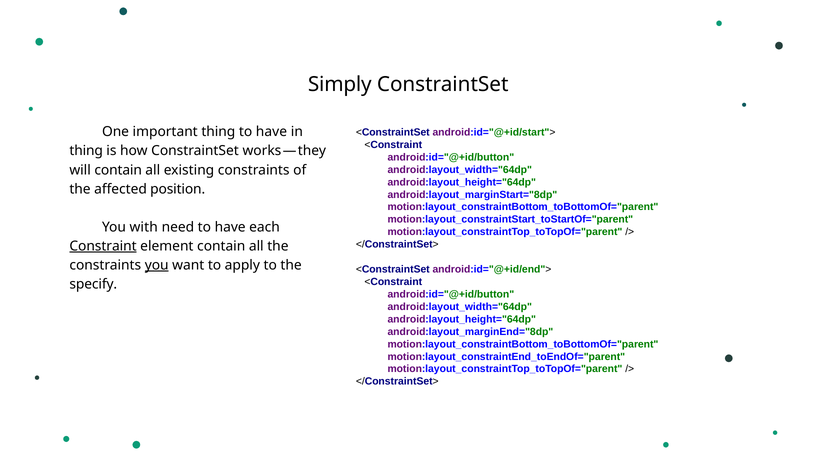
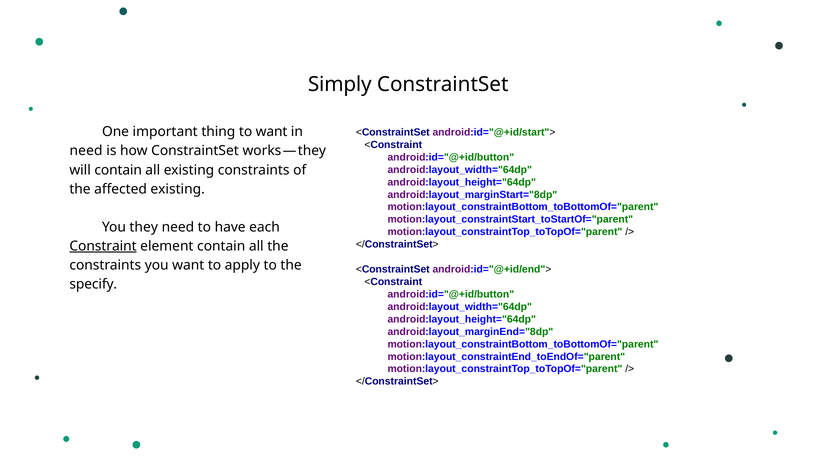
thing to have: have -> want (272, 132)
thing: thing -> need (86, 151)
affected position: position -> existing (178, 189)
You with: with -> they (144, 227)
you underline: present -> none (157, 265)
